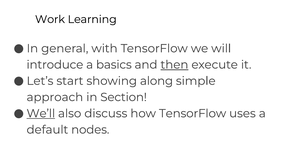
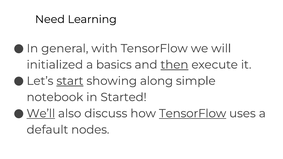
Work: Work -> Need (50, 19)
introduce: introduce -> initialized (55, 65)
start underline: none -> present (70, 81)
approach: approach -> notebook (55, 97)
Section: Section -> Started (124, 97)
TensorFlow underline: none -> present (193, 114)
